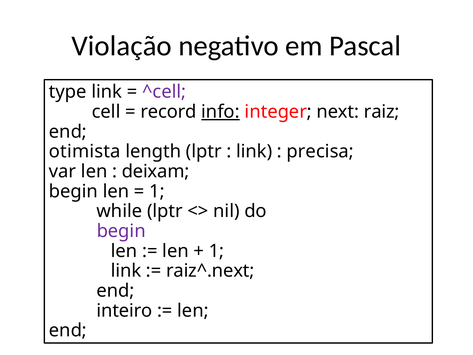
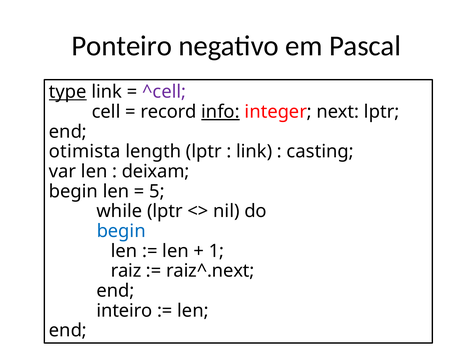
Violação: Violação -> Ponteiro (122, 46)
type underline: none -> present (68, 92)
next raiz: raiz -> lptr (382, 112)
precisa: precisa -> casting (320, 151)
1: 1 -> 5 (157, 191)
begin colour: purple -> blue (121, 231)
link: link -> raiz (126, 271)
